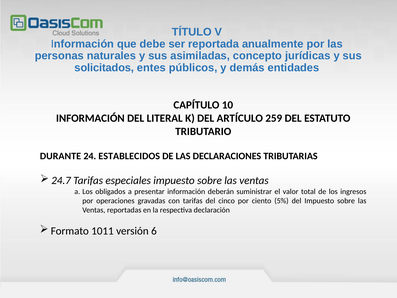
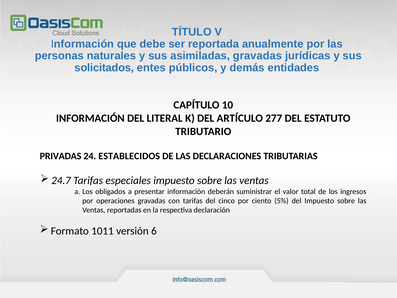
asimiladas concepto: concepto -> gravadas (257, 56)
259: 259 -> 277 (274, 118)
DURANTE: DURANTE -> PRIVADAS (61, 156)
